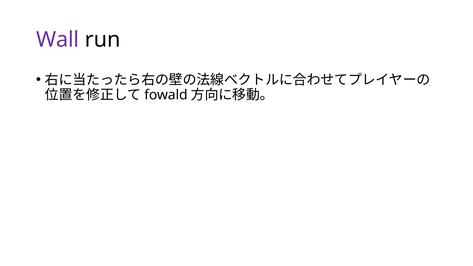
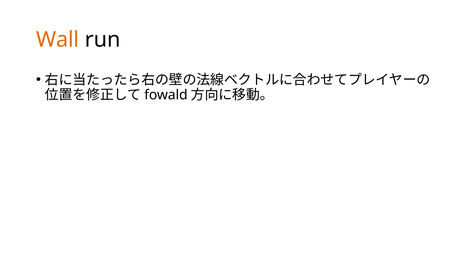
Wall colour: purple -> orange (58, 40)
